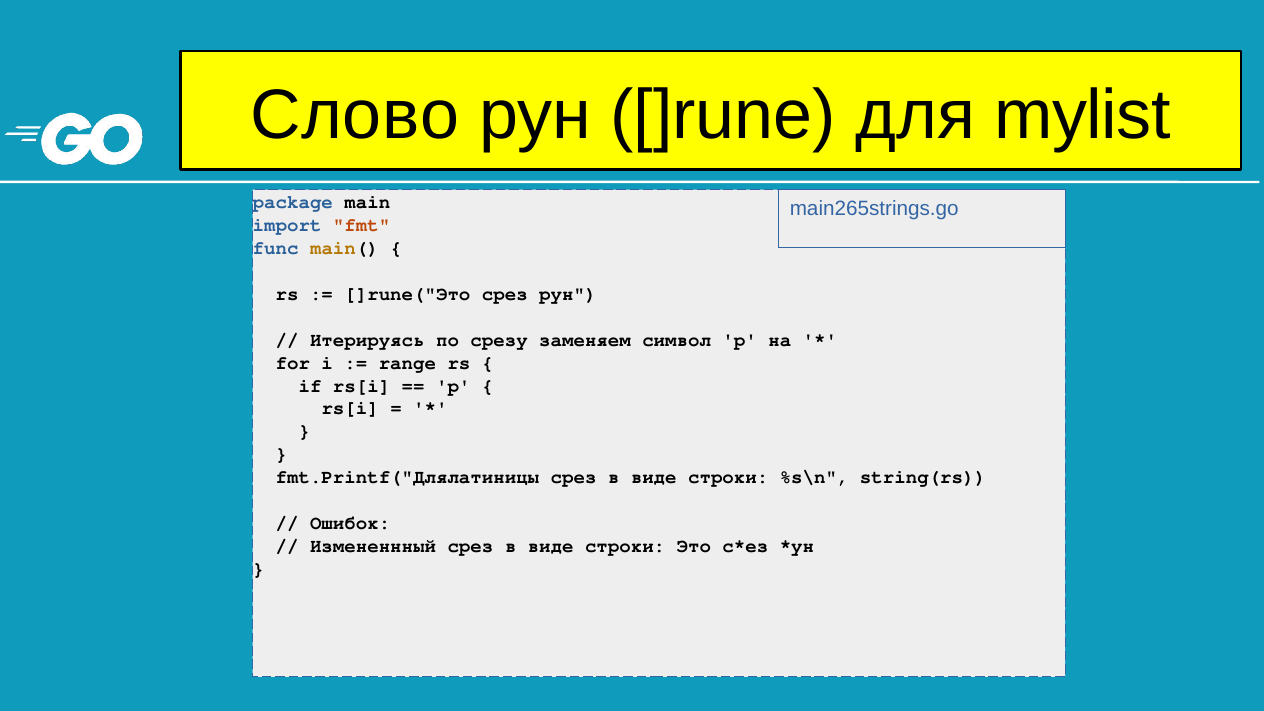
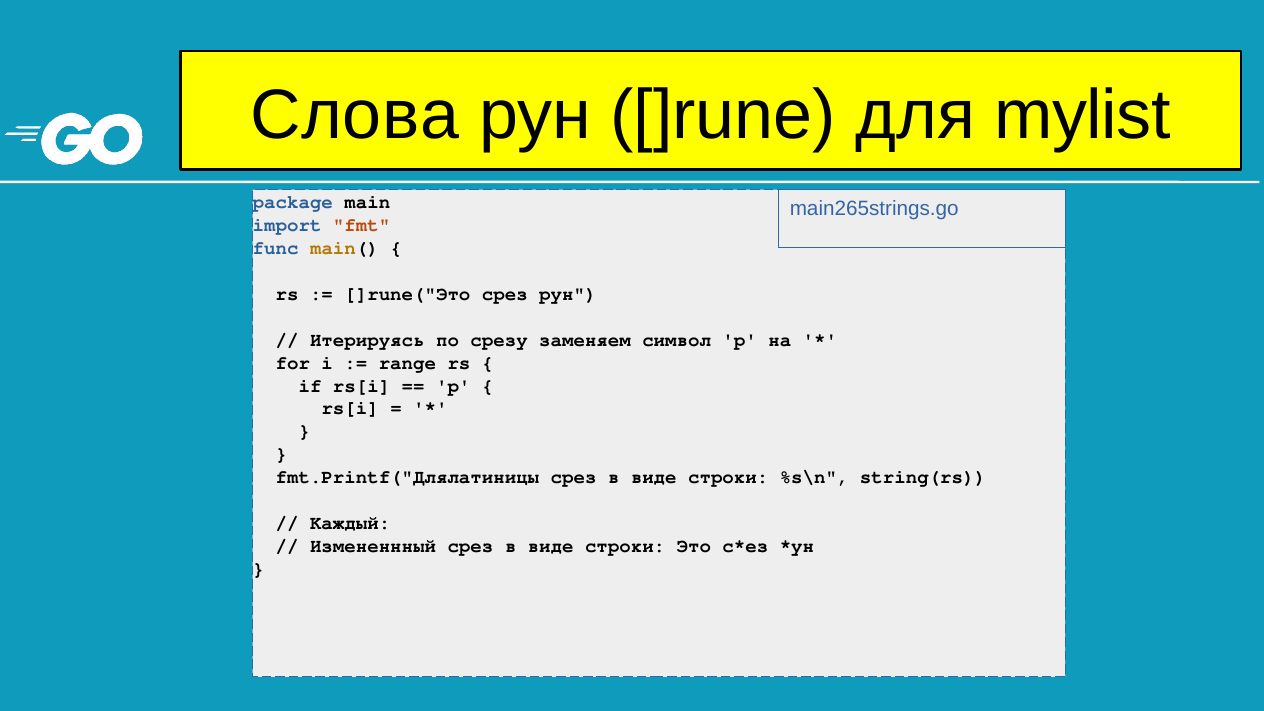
Слово: Слово -> Слова (355, 115)
Ошибок: Ошибок -> Каждый (350, 523)
